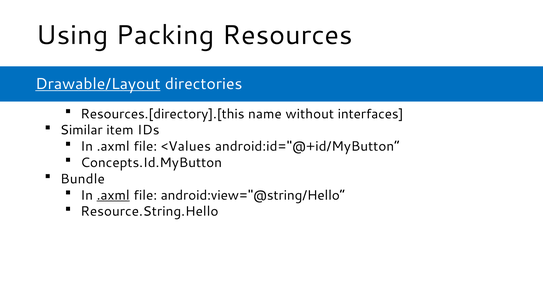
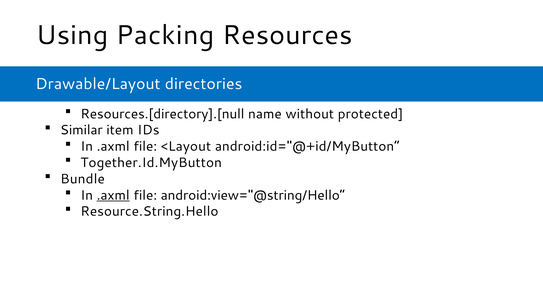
Drawable/Layout underline: present -> none (98, 84)
Resources.[directory].[this: Resources.[directory].[this -> Resources.[directory].[null (162, 114)
interfaces: interfaces -> protected (370, 114)
<Values: <Values -> <Layout (186, 147)
Concepts.Id.MyButton: Concepts.Id.MyButton -> Together.Id.MyButton (151, 163)
